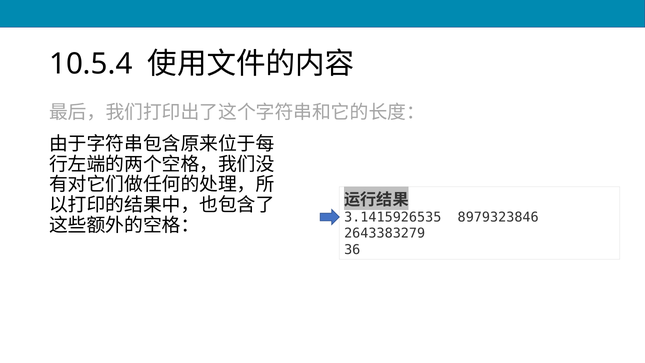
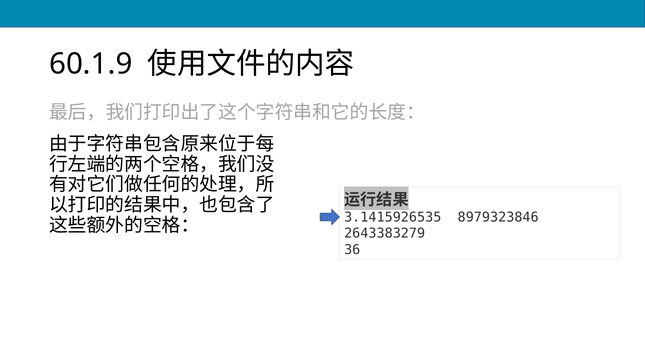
10.5.4: 10.5.4 -> 60.1.9 (91, 64)
